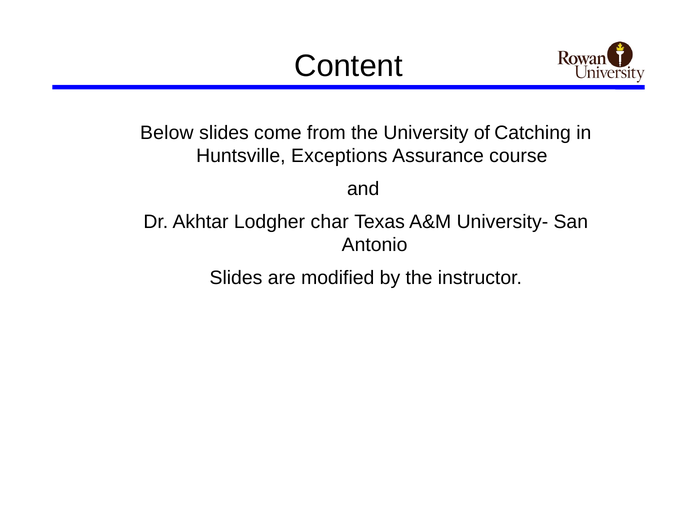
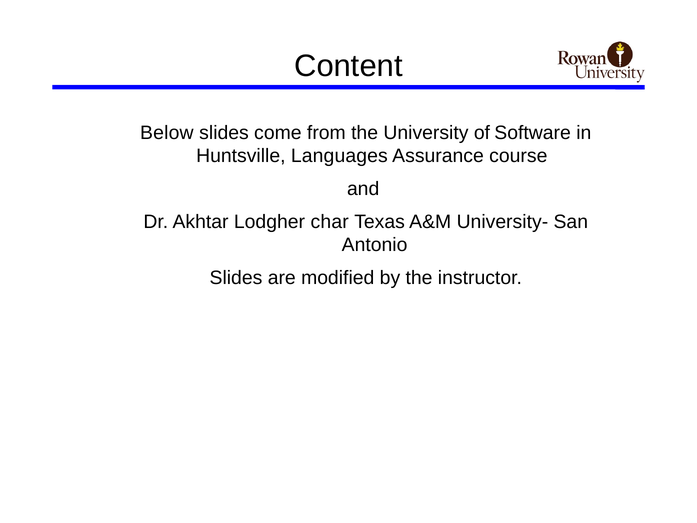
Catching: Catching -> Software (533, 133)
Exceptions: Exceptions -> Languages (339, 156)
